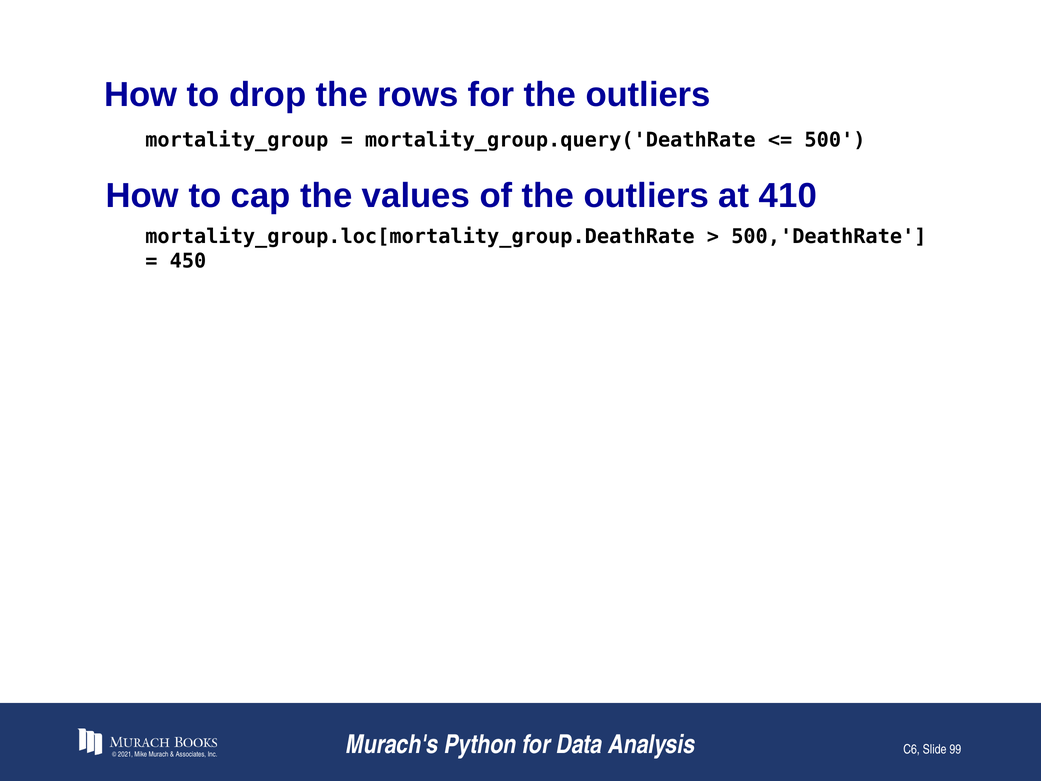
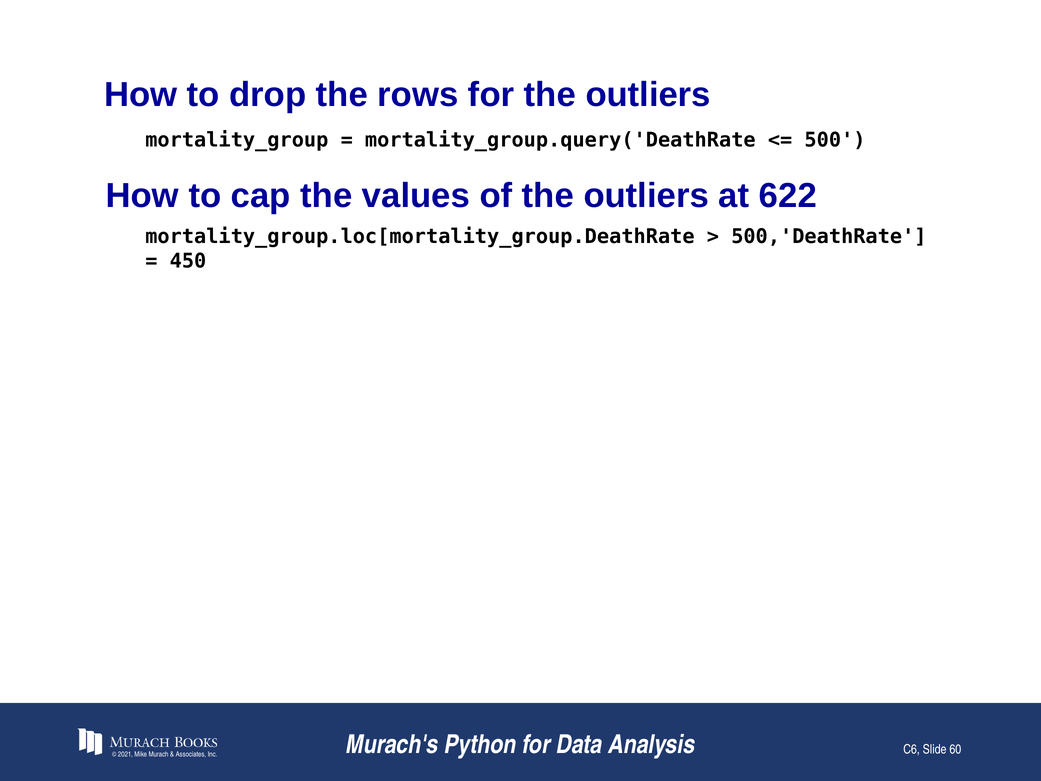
410: 410 -> 622 (788, 196)
99: 99 -> 60 (955, 749)
